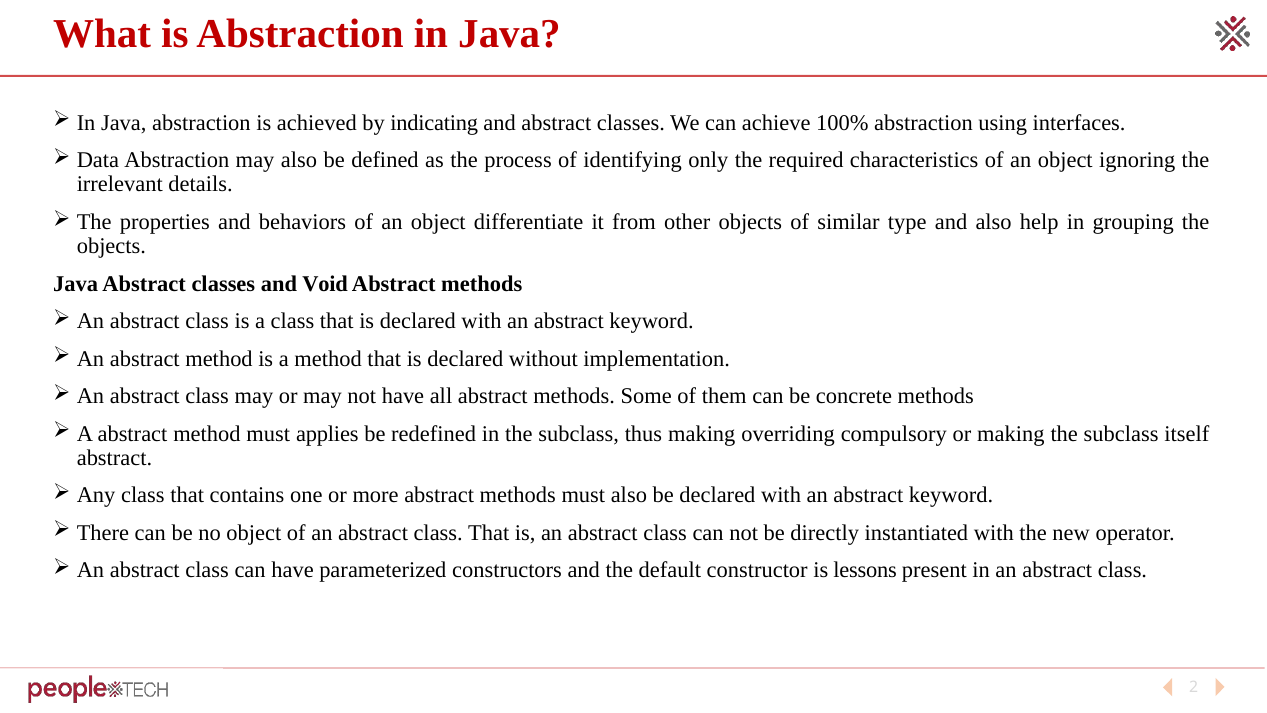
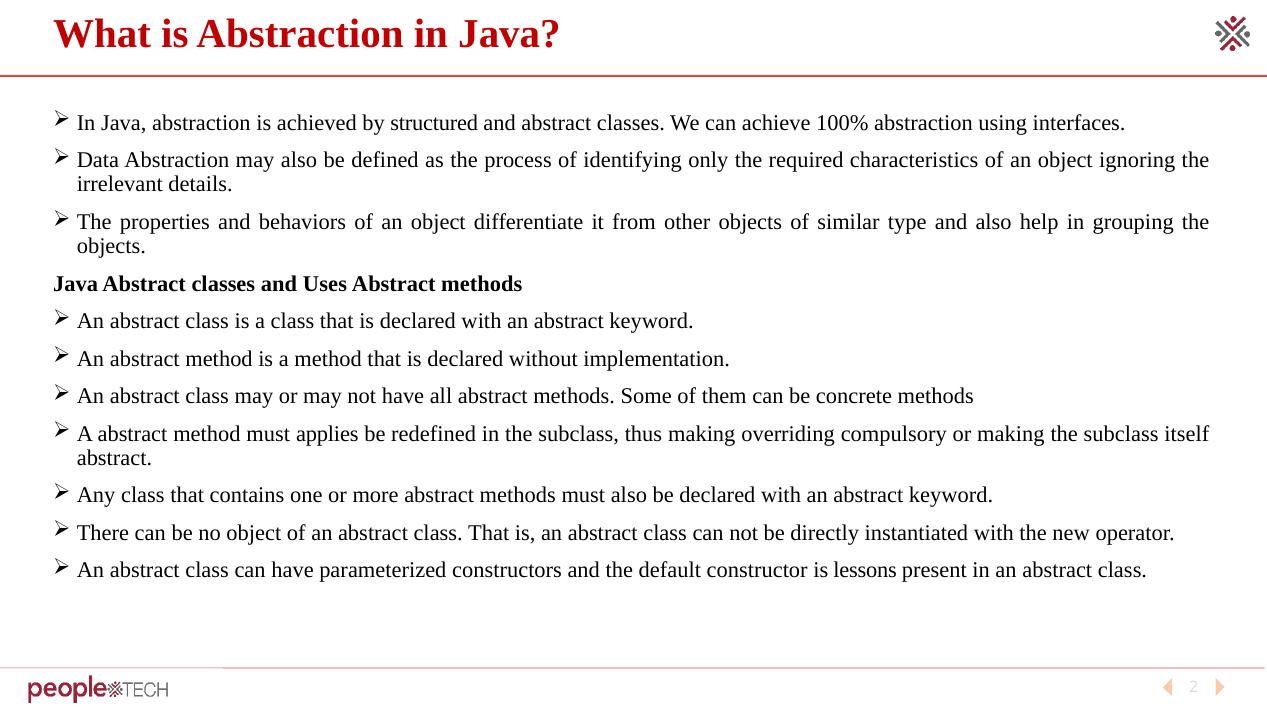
indicating: indicating -> structured (434, 123)
Void: Void -> Uses (325, 284)
